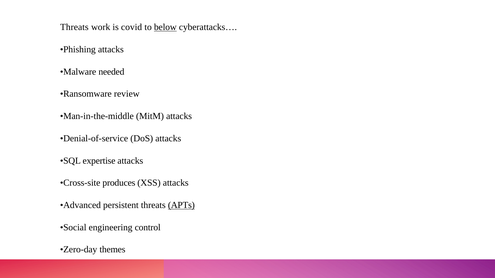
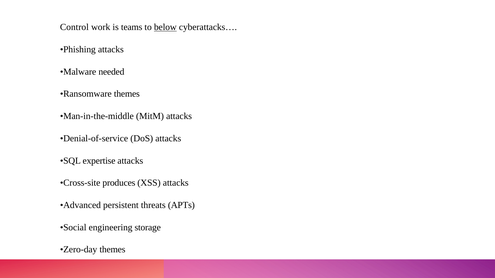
Threats: Threats -> Control (74, 27)
covid: covid -> teams (132, 27)
Ransomware review: review -> themes (127, 94)
APTs underline: present -> none (181, 205)
control: control -> storage (148, 228)
